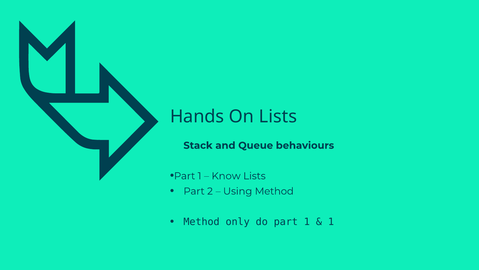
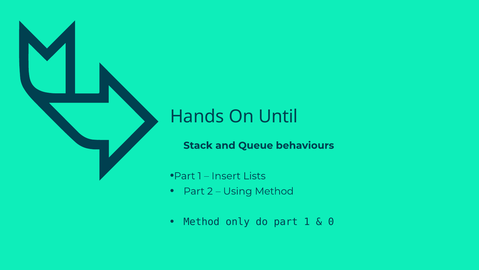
On Lists: Lists -> Until (278, 116)
Know: Know -> Insert (226, 176)
1: 1 -> 0 (331, 221)
